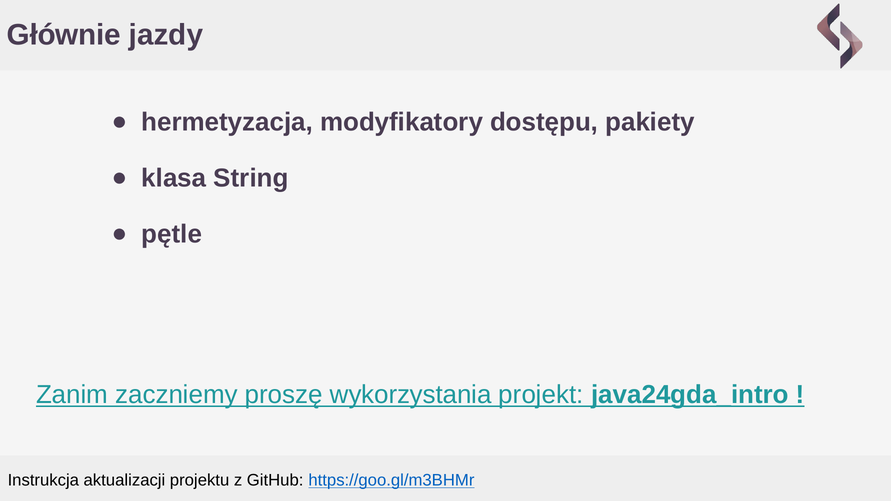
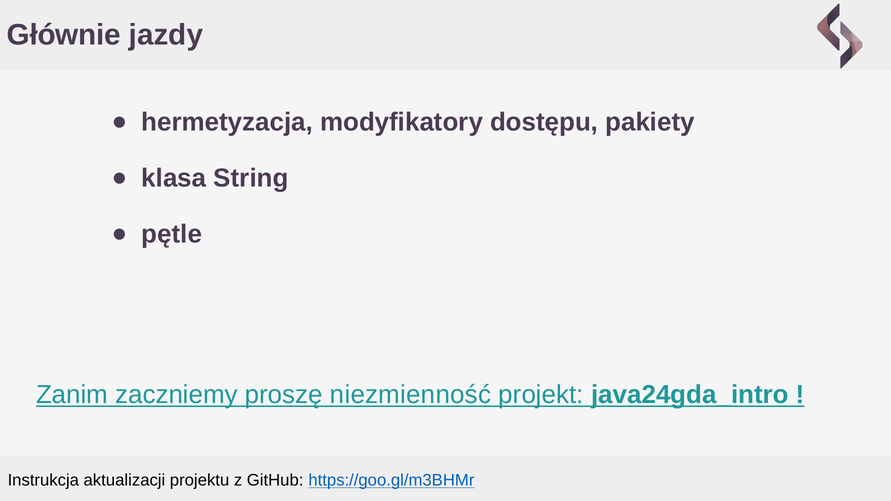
wykorzystania: wykorzystania -> niezmienność (411, 395)
